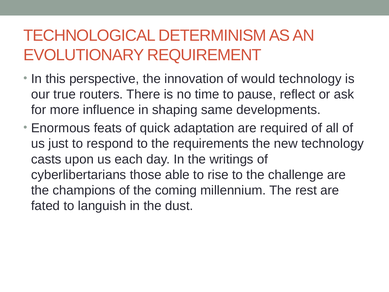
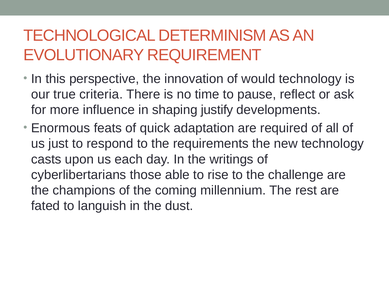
routers: routers -> criteria (101, 94)
same: same -> justify (217, 110)
